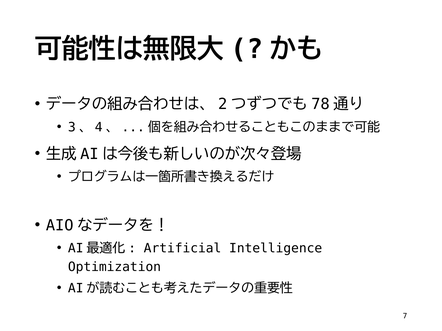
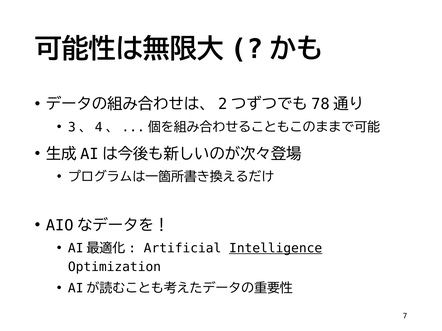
Intelligence underline: none -> present (276, 249)
